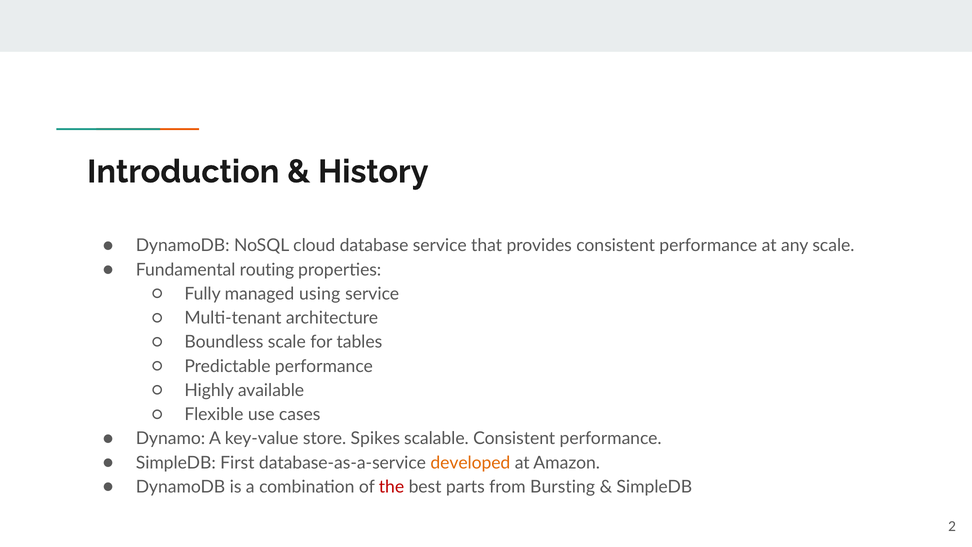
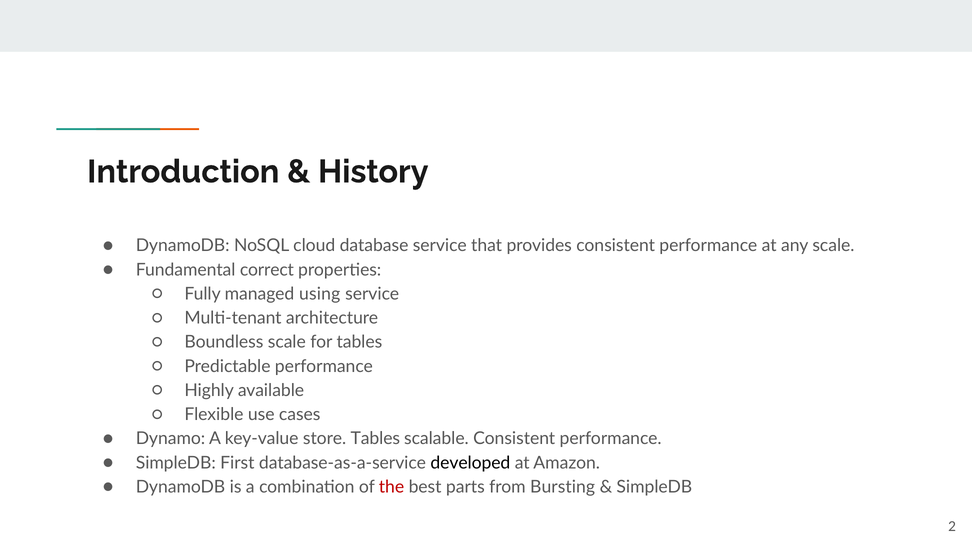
routing: routing -> correct (267, 270)
store Spikes: Spikes -> Tables (375, 438)
developed colour: orange -> black (470, 463)
